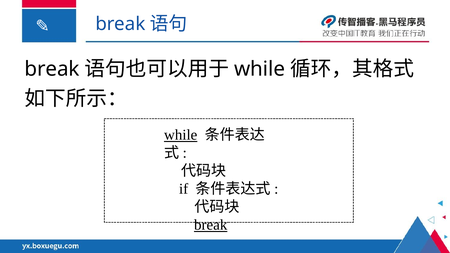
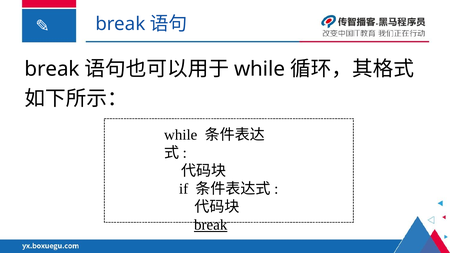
while underline: present -> none (181, 135)
